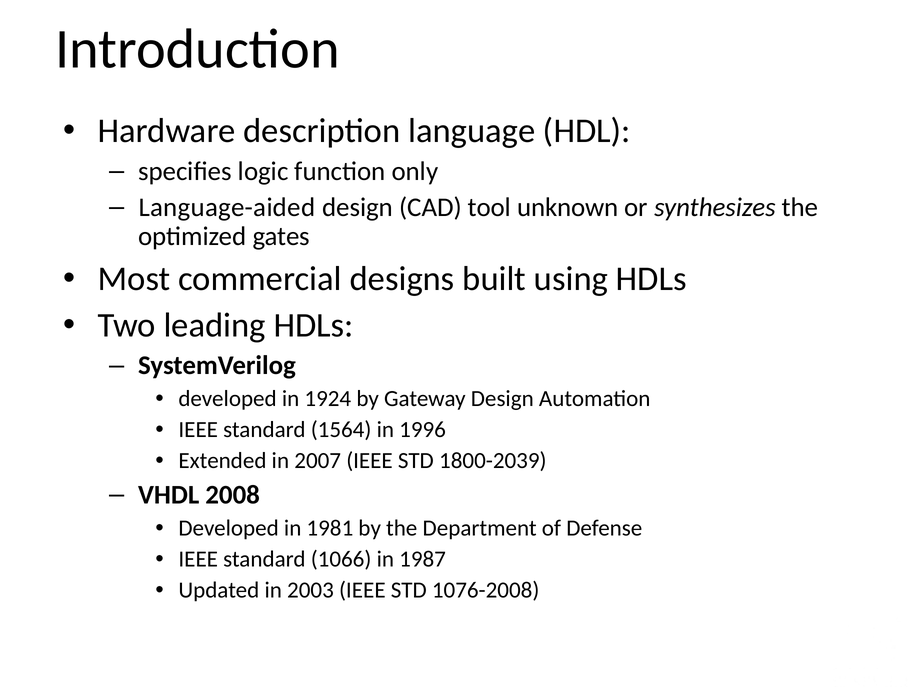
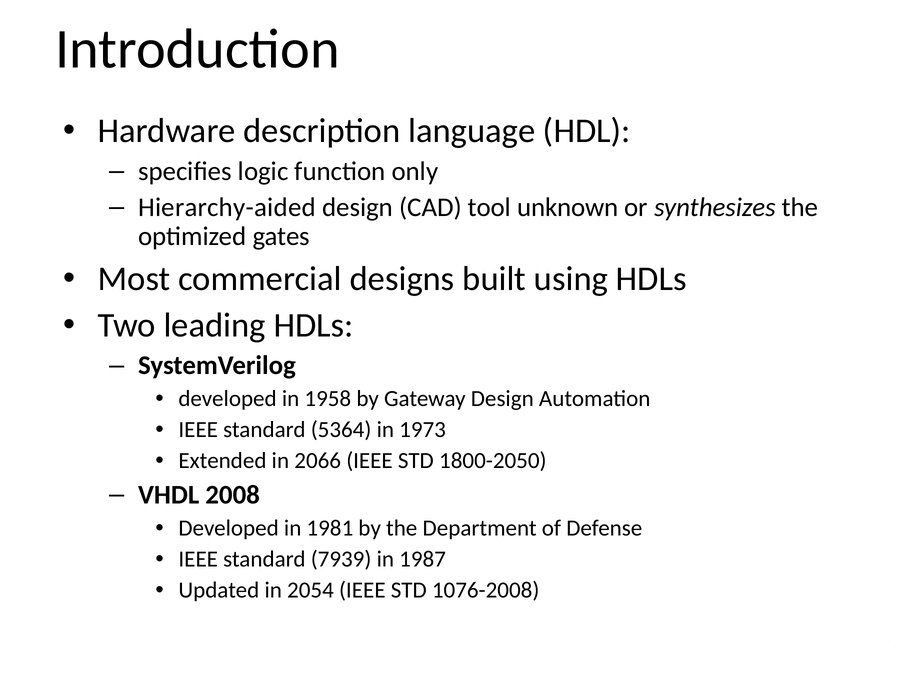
Language-aided: Language-aided -> Hierarchy-aided (227, 208)
1924: 1924 -> 1958 (328, 399)
1564: 1564 -> 5364 (341, 430)
1996: 1996 -> 1973 (423, 430)
2007: 2007 -> 2066 (318, 461)
1800-2039: 1800-2039 -> 1800-2050 (493, 461)
1066: 1066 -> 7939 (341, 559)
2003: 2003 -> 2054 (310, 590)
